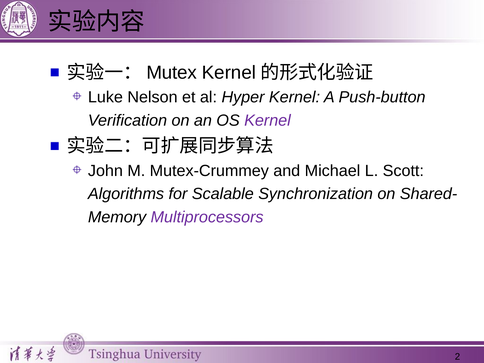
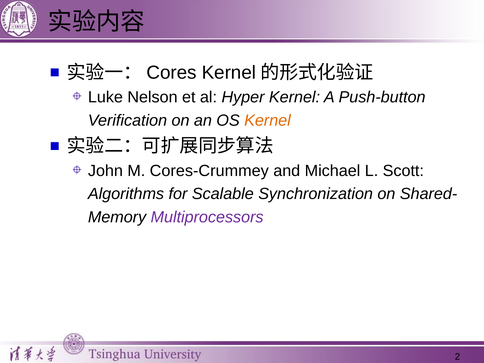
Mutex: Mutex -> Cores (172, 72)
Kernel colour: purple -> orange (267, 120)
Mutex-Crummey: Mutex-Crummey -> Cores-Crummey (209, 171)
